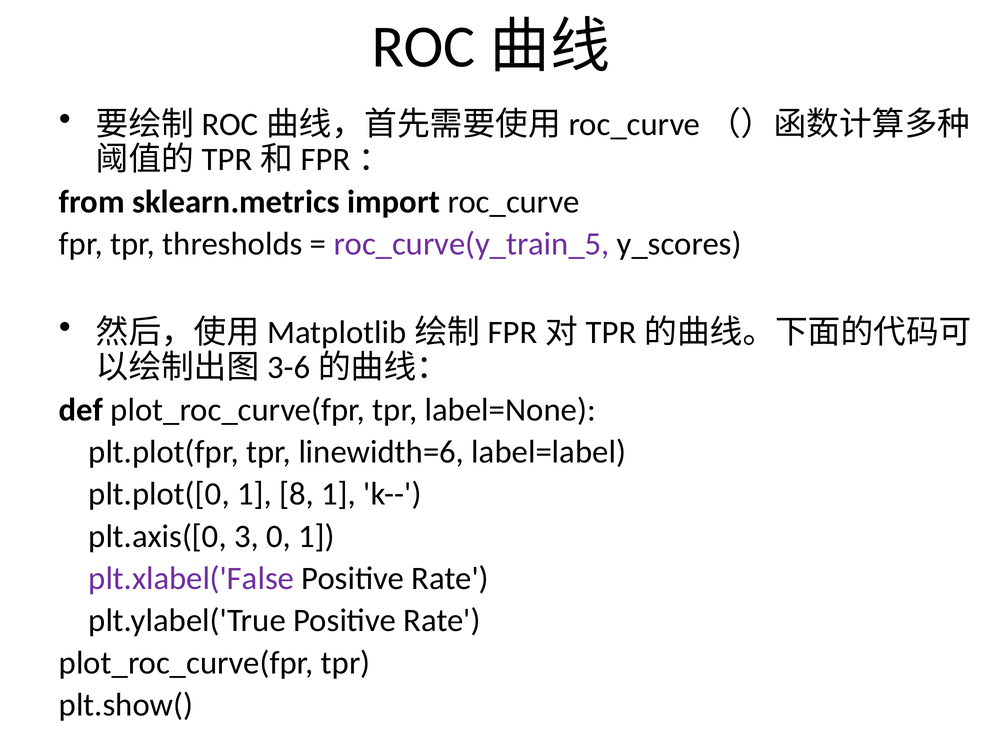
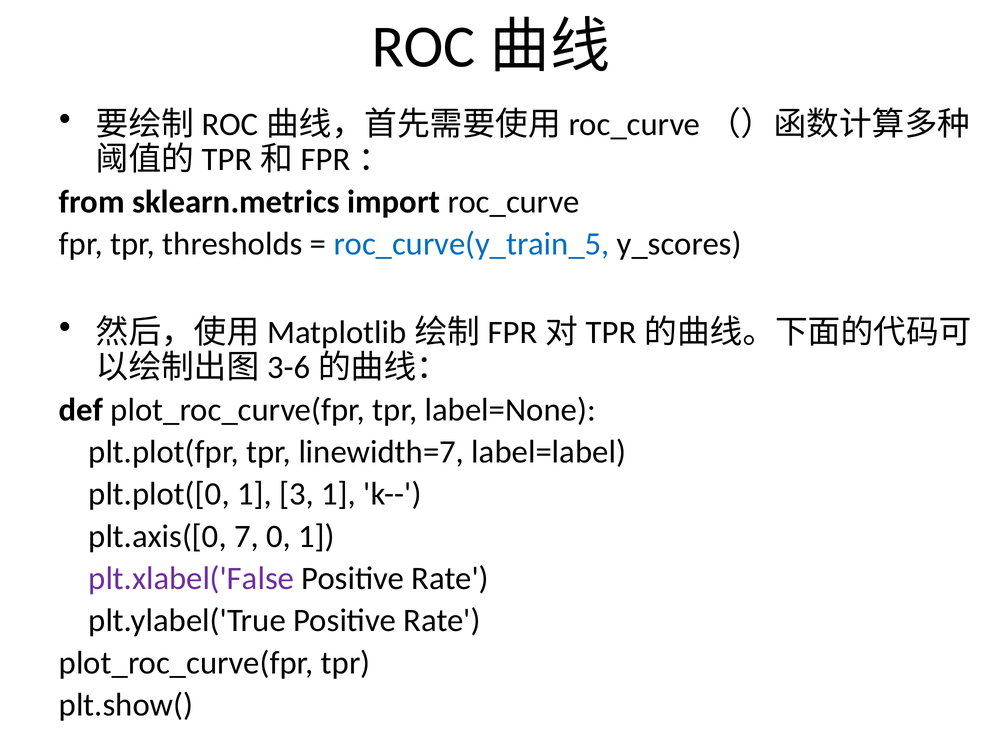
roc_curve(y_train_5 colour: purple -> blue (472, 244)
linewidth=6: linewidth=6 -> linewidth=7 (381, 452)
8: 8 -> 3 (297, 494)
3: 3 -> 7 (246, 537)
